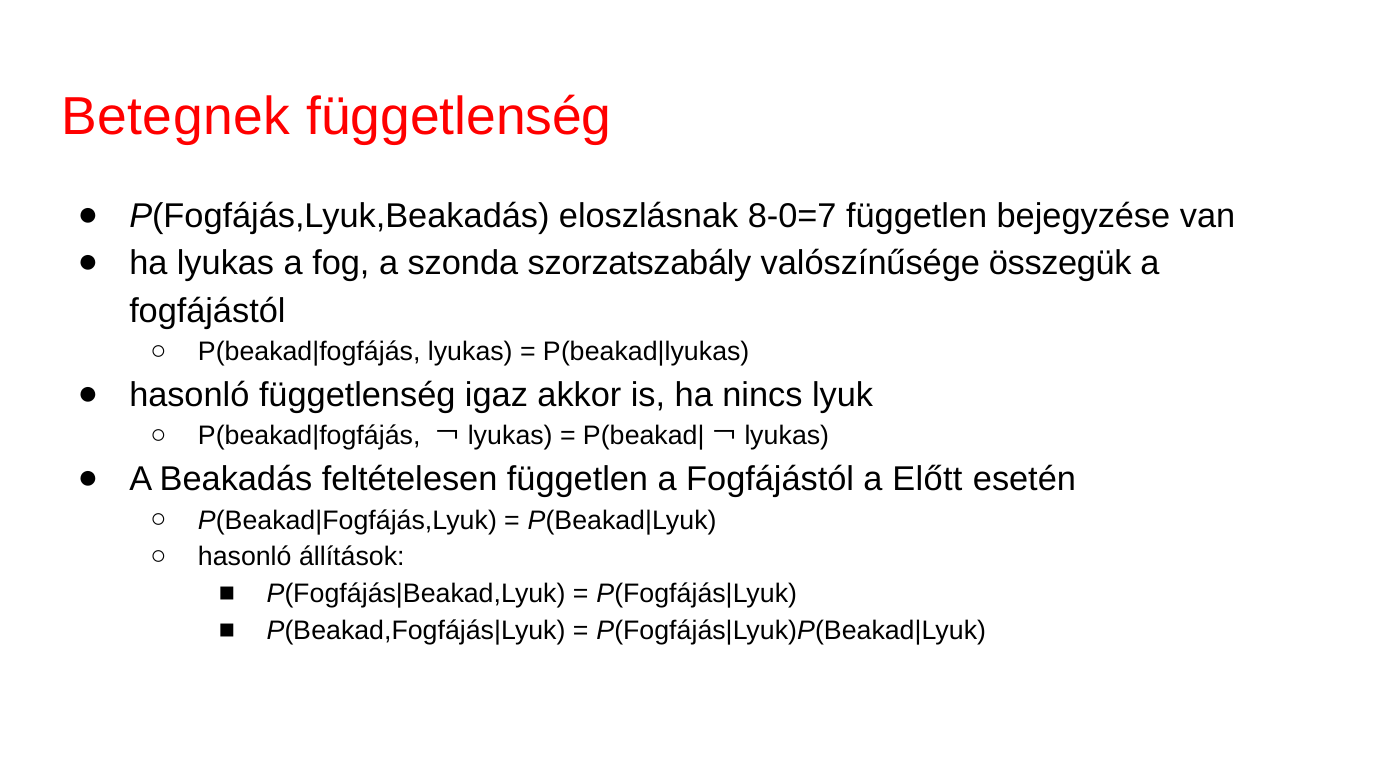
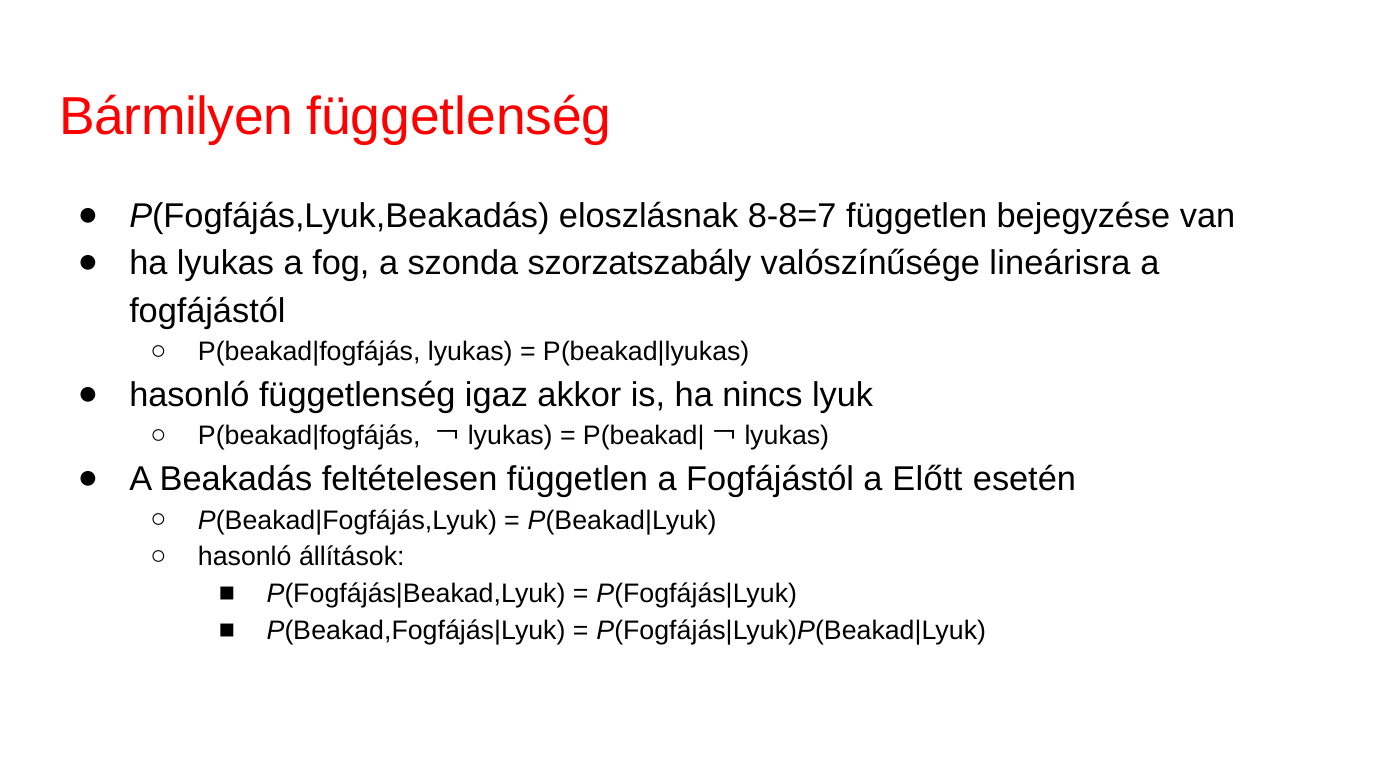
Betegnek: Betegnek -> Bármilyen (176, 116)
8-0=7: 8-0=7 -> 8-8=7 (792, 216)
összegük: összegük -> lineárisra (1060, 263)
